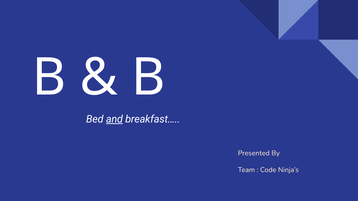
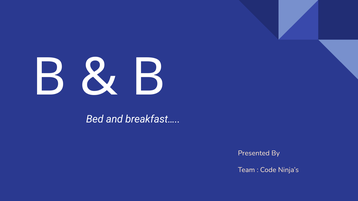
and underline: present -> none (114, 119)
